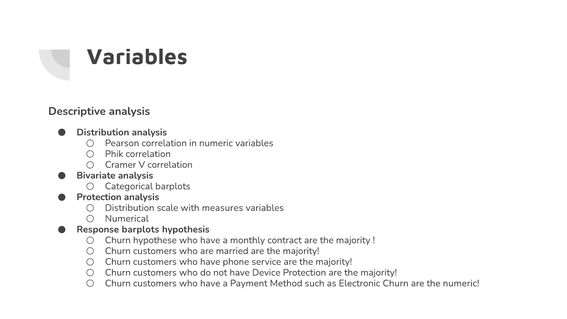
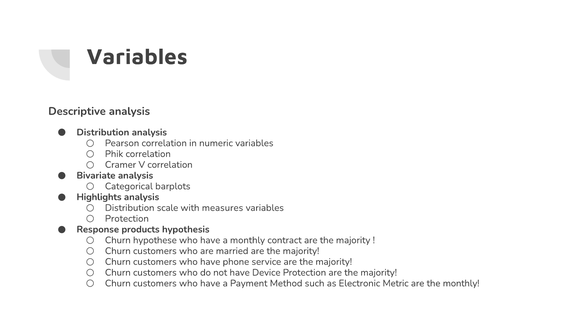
Protection: Protection -> Highlights (99, 197)
Numerical: Numerical -> Protection (127, 219)
Response barplots: barplots -> products (141, 229)
Electronic Churn: Churn -> Metric (396, 283)
the numeric: numeric -> monthly (461, 283)
